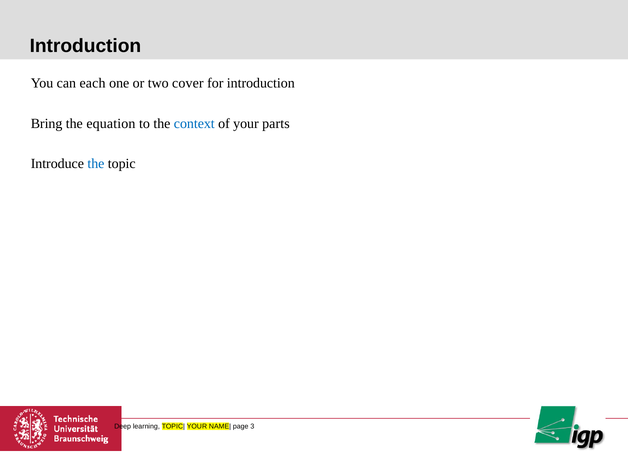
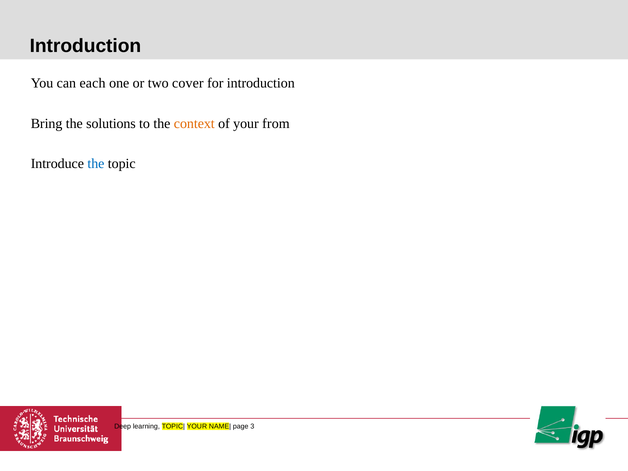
equation: equation -> solutions (111, 124)
context colour: blue -> orange (194, 124)
parts: parts -> from (276, 124)
